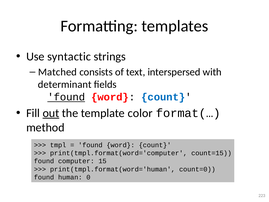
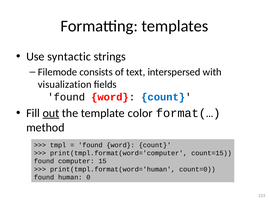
Matched: Matched -> Filemode (58, 72)
determinant: determinant -> visualization (65, 84)
found underline: present -> none (66, 97)
